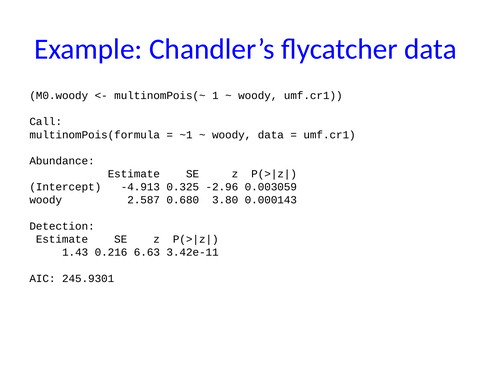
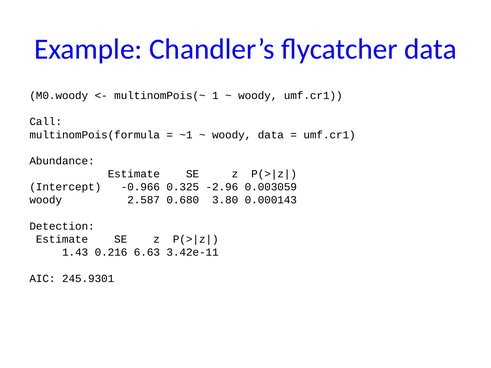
-4.913: -4.913 -> -0.966 (140, 187)
